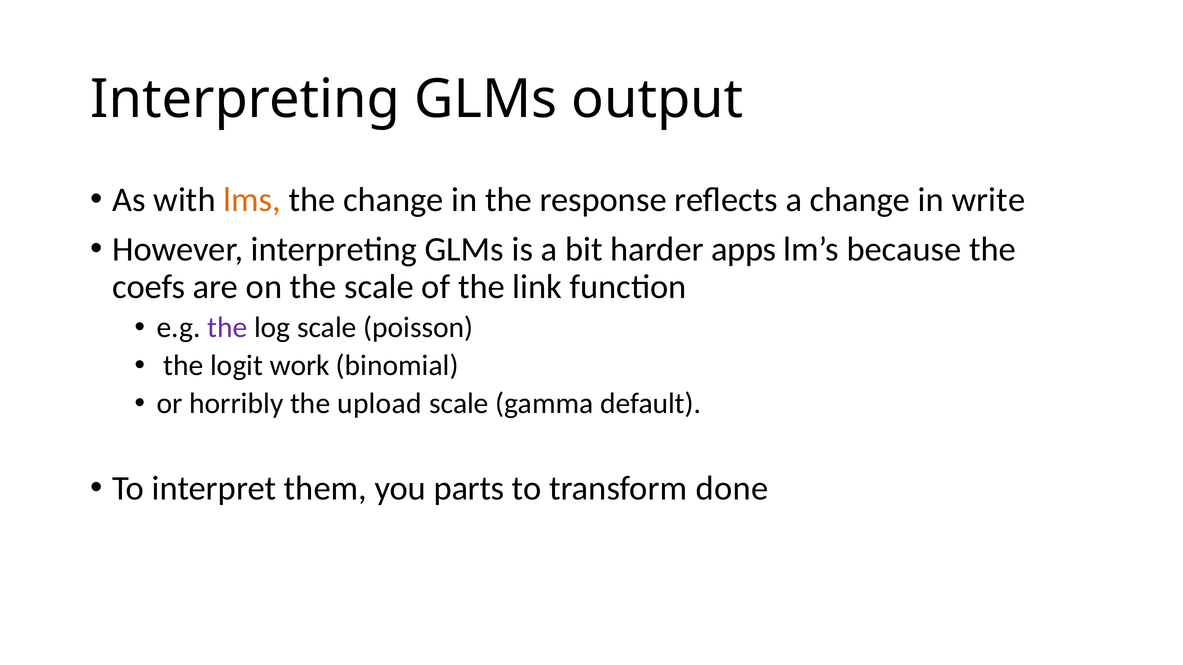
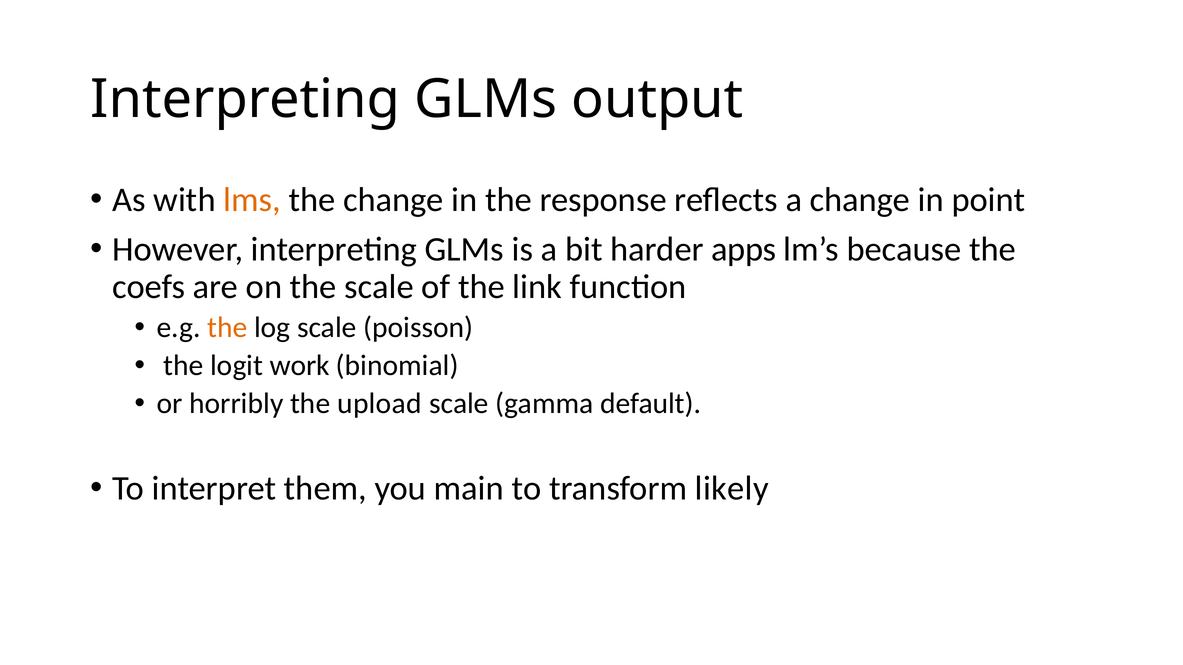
write: write -> point (988, 200)
the colour: purple -> orange (227, 328)
parts: parts -> main (469, 489)
done: done -> likely (732, 489)
